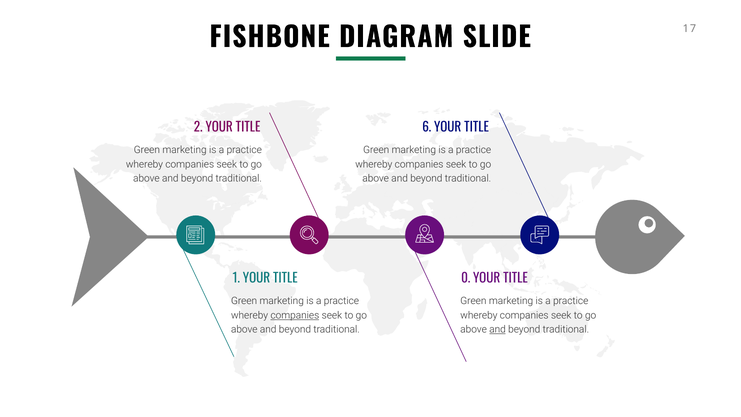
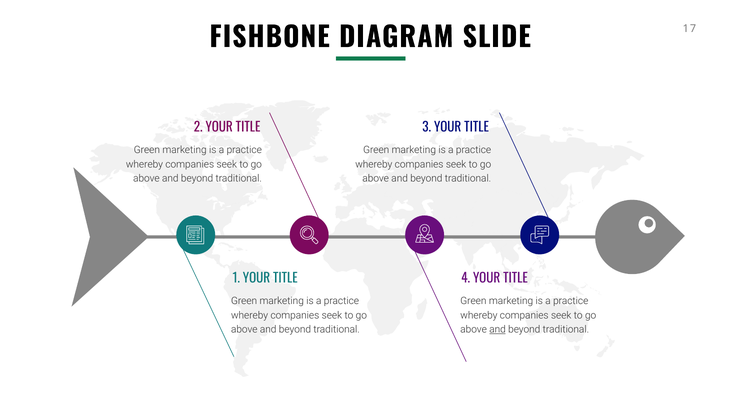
6: 6 -> 3 (427, 127)
0: 0 -> 4 (466, 278)
companies underline: present -> none (295, 315)
